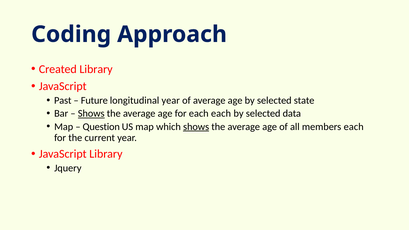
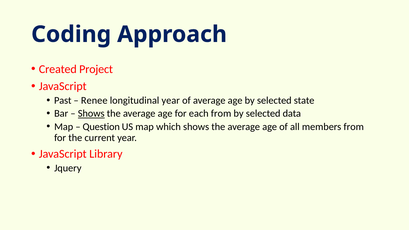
Created Library: Library -> Project (96, 69)
Future: Future -> Renee (94, 100)
each each: each -> from (221, 114)
shows underline: present -> none (196, 127)
members each: each -> from (354, 127)
